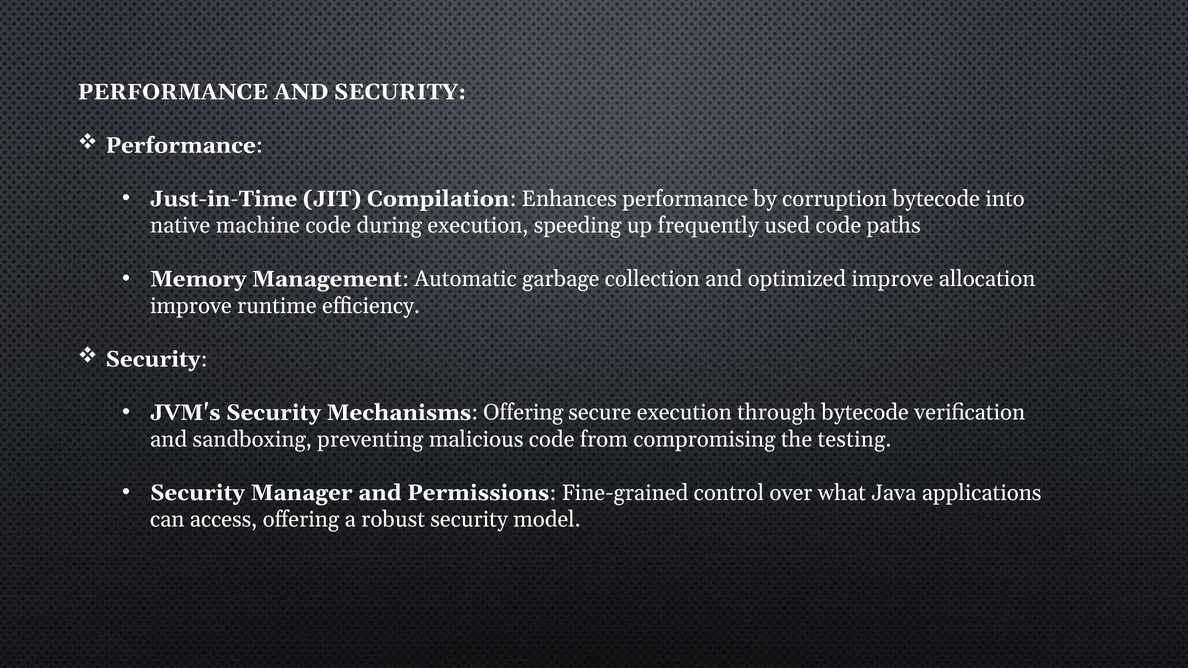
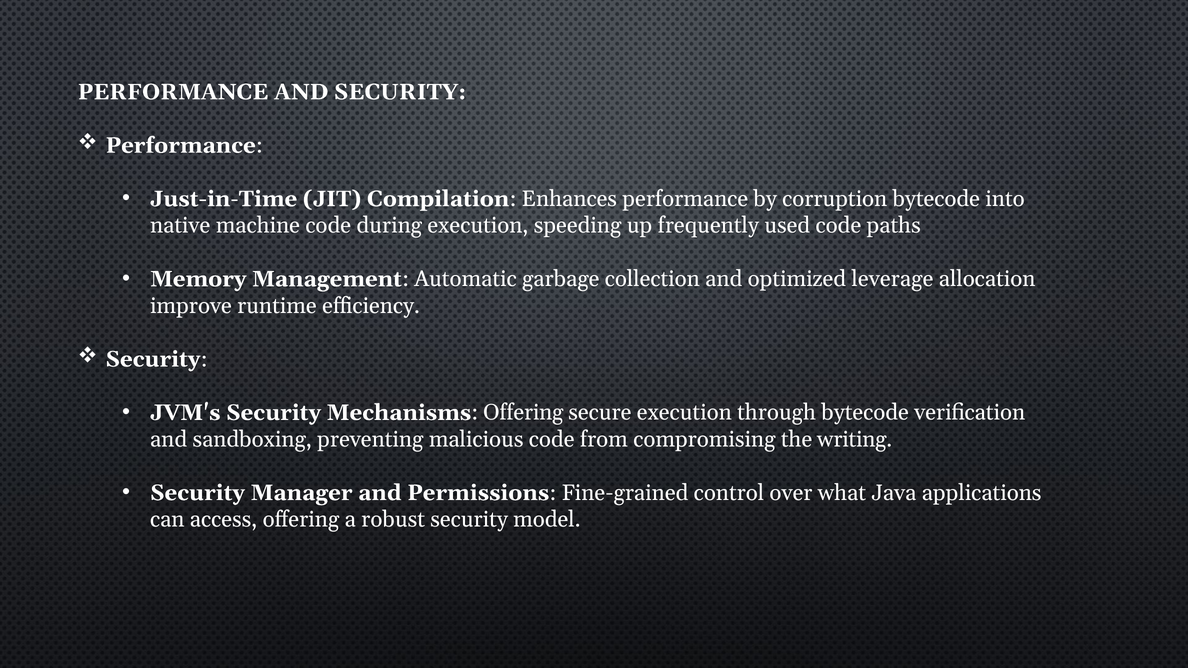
optimized improve: improve -> leverage (892, 279)
testing: testing -> writing (855, 439)
